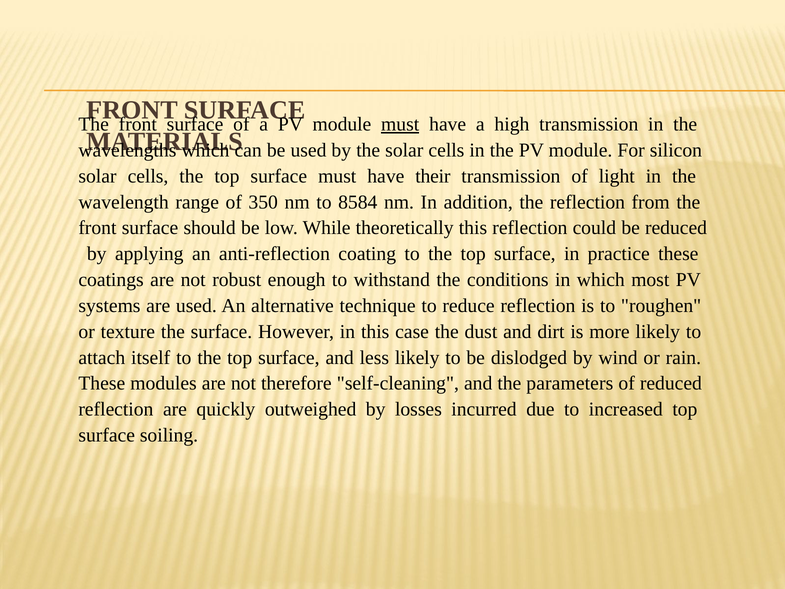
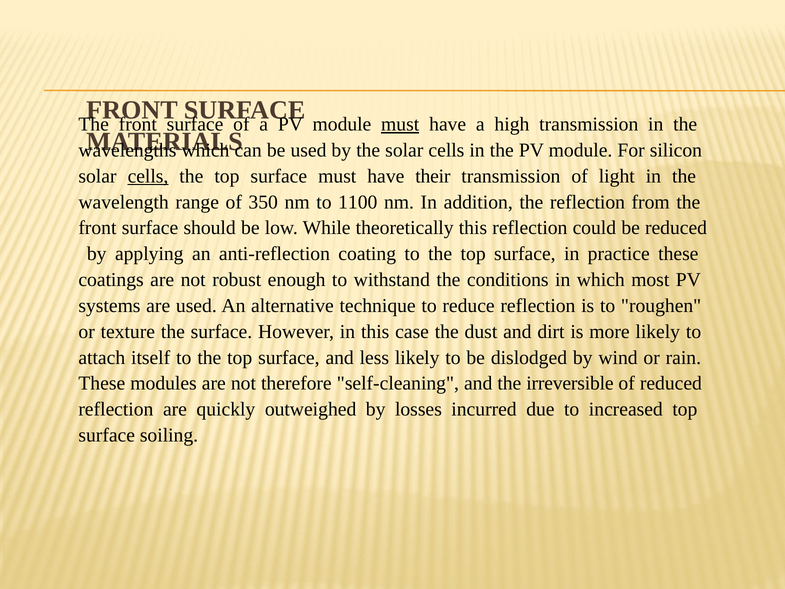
cells underline: none -> present (148, 176)
8584: 8584 -> 1100 (358, 202)
parameters: parameters -> irreversible (570, 383)
